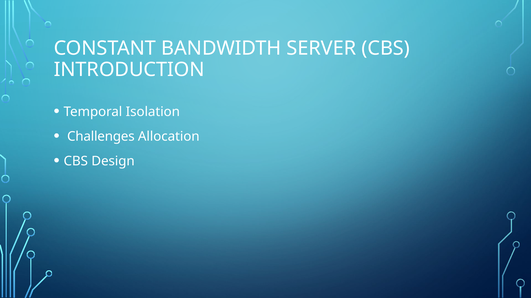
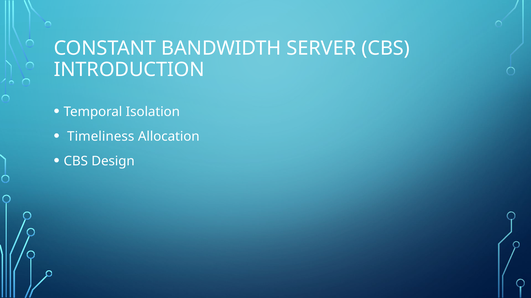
Challenges: Challenges -> Timeliness (101, 137)
